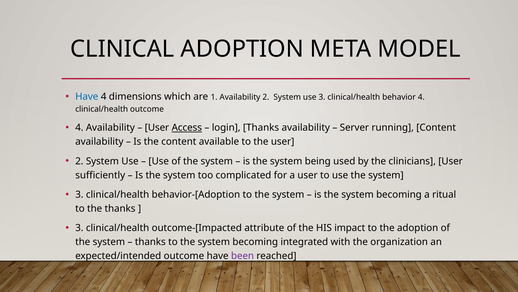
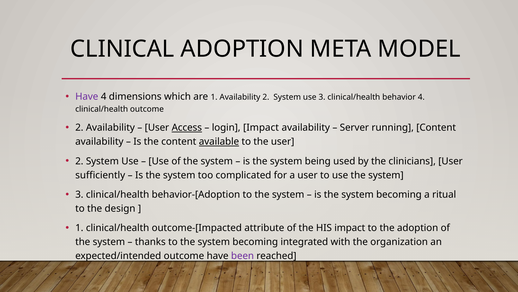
Have colour: blue -> purple (87, 96)
4: 4 -> 2 (79, 127)
login Thanks: Thanks -> Impact (261, 127)
available underline: none -> present (219, 141)
the thanks: thanks -> design (120, 208)
3: 3 -> 1 (79, 228)
